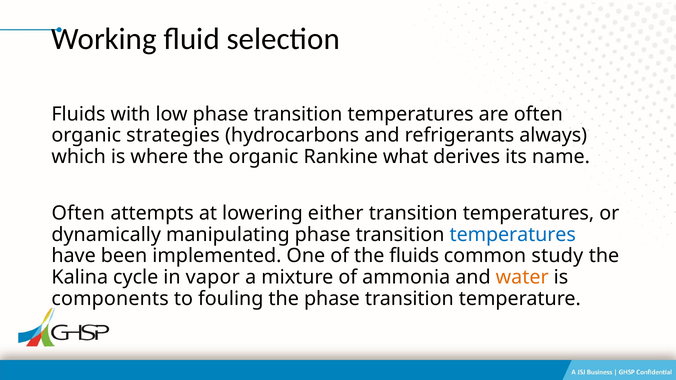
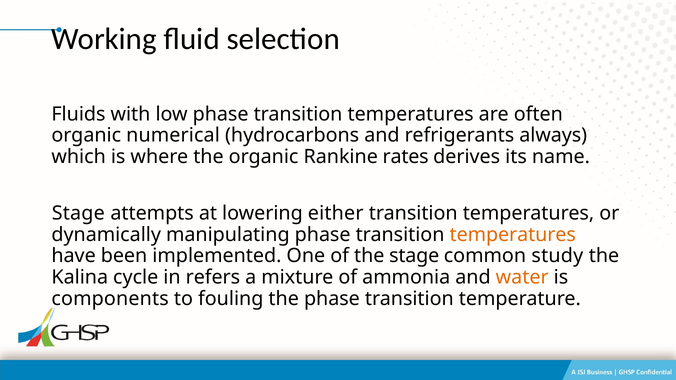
strategies: strategies -> numerical (173, 136)
what: what -> rates (406, 157)
Often: Often -> Stage (78, 214)
temperatures colour: blue -> orange (513, 235)
the fluids: fluids -> stage (414, 256)
vapor: vapor -> refers (213, 277)
